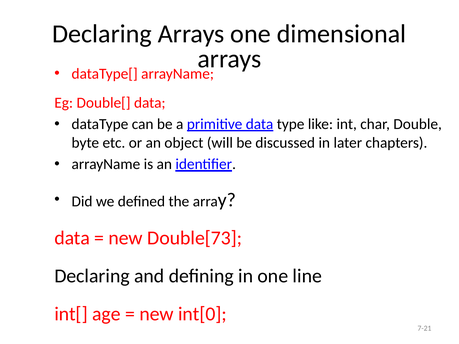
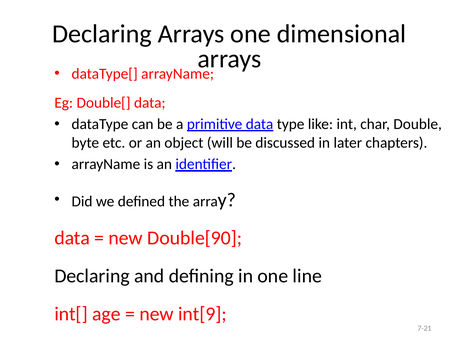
Double[73: Double[73 -> Double[90 (195, 238)
int[0: int[0 -> int[9 (202, 314)
